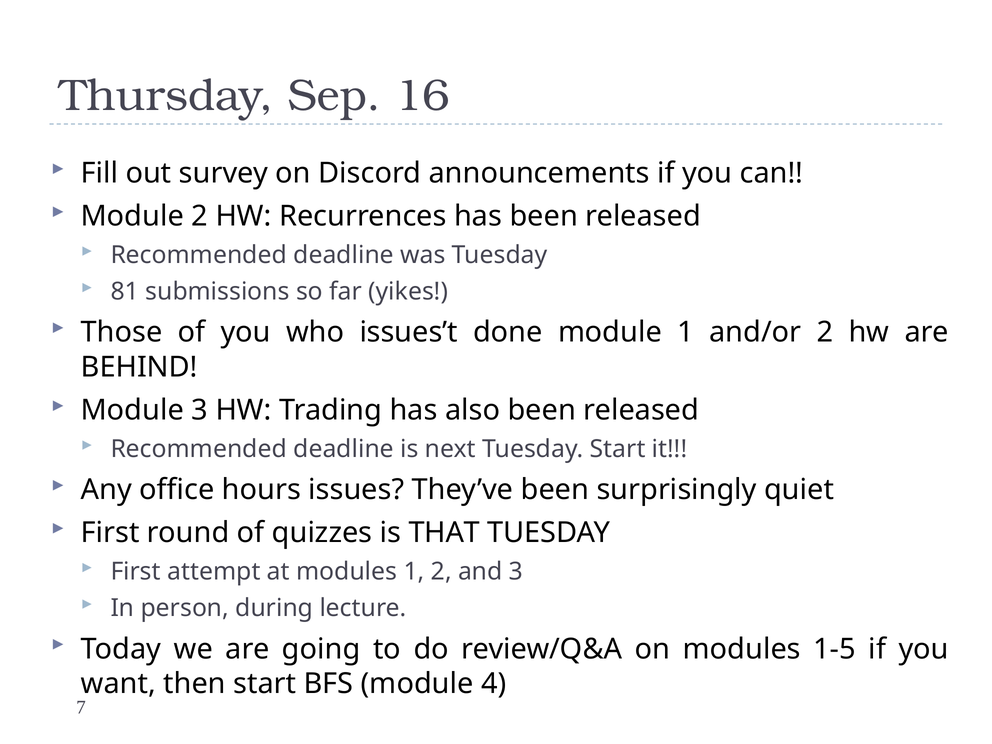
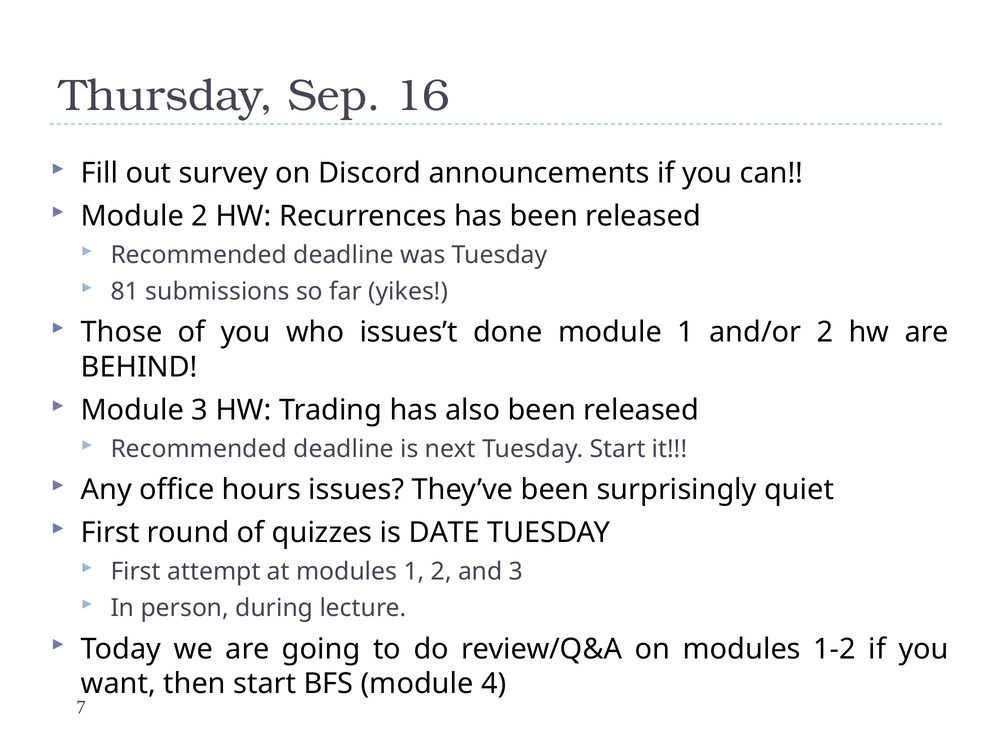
THAT: THAT -> DATE (444, 533)
1-5: 1-5 -> 1-2 (835, 649)
